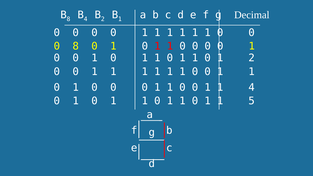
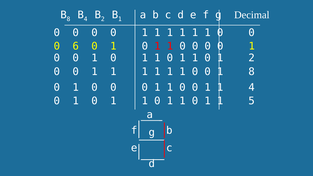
0 8: 8 -> 6 (76, 46)
1: 1 -> 8 (252, 72)
